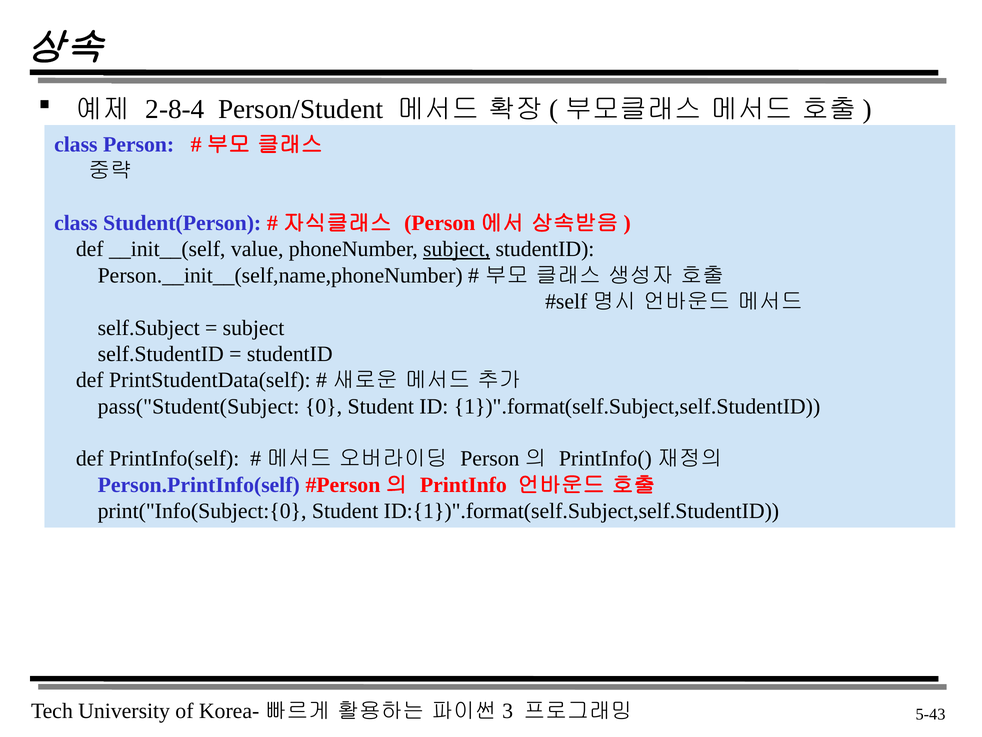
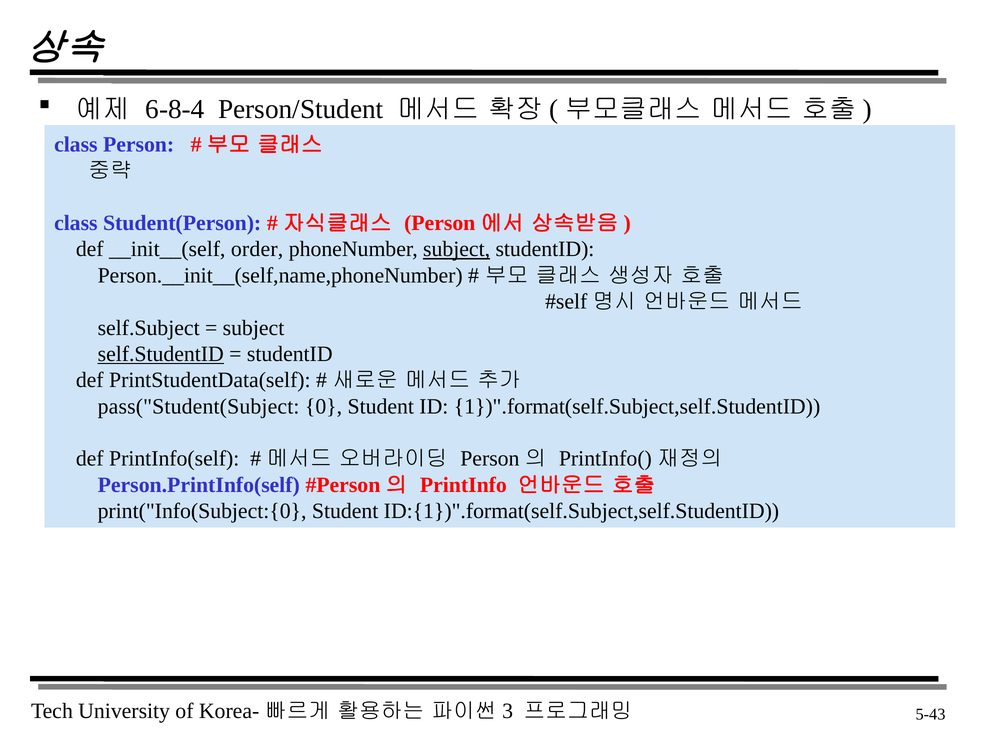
2-8-4: 2-8-4 -> 6-8-4 (175, 109)
value: value -> order (257, 249)
self.StudentID underline: none -> present (161, 354)
